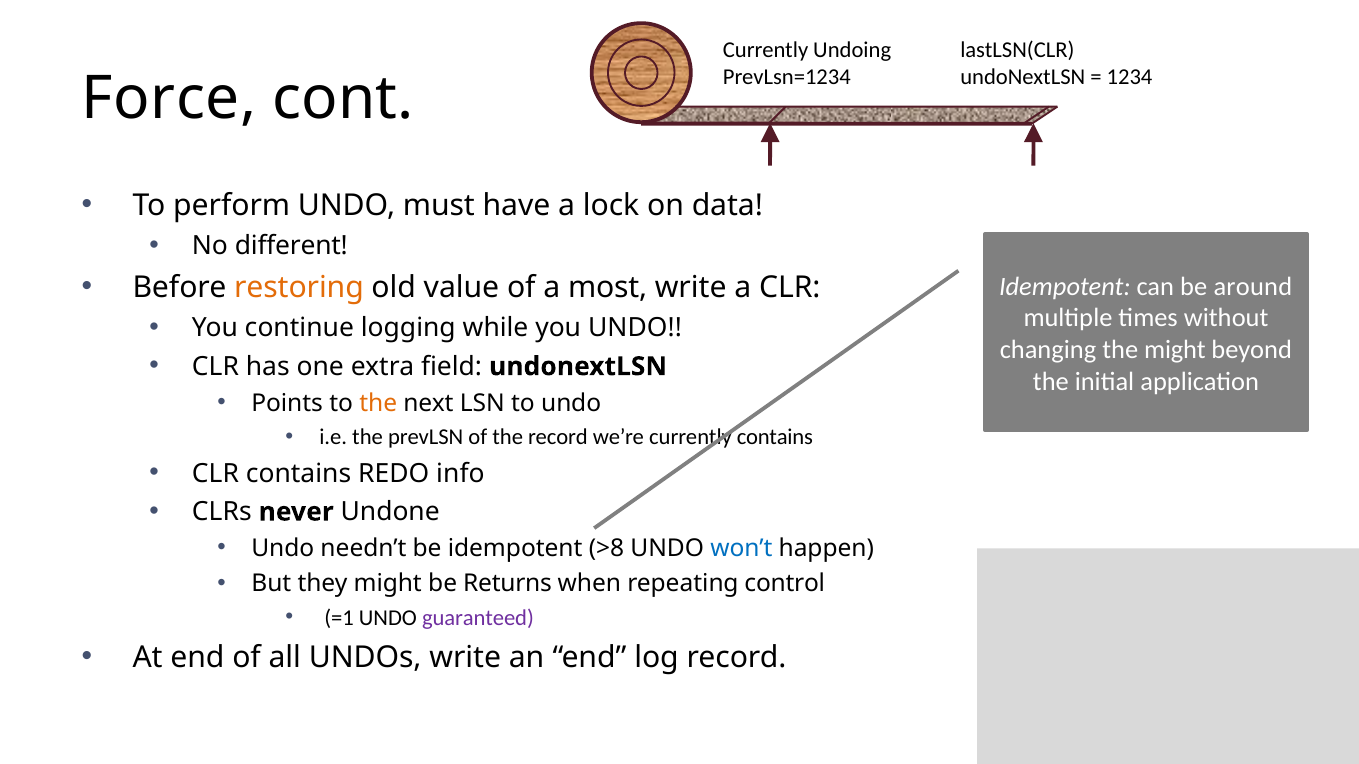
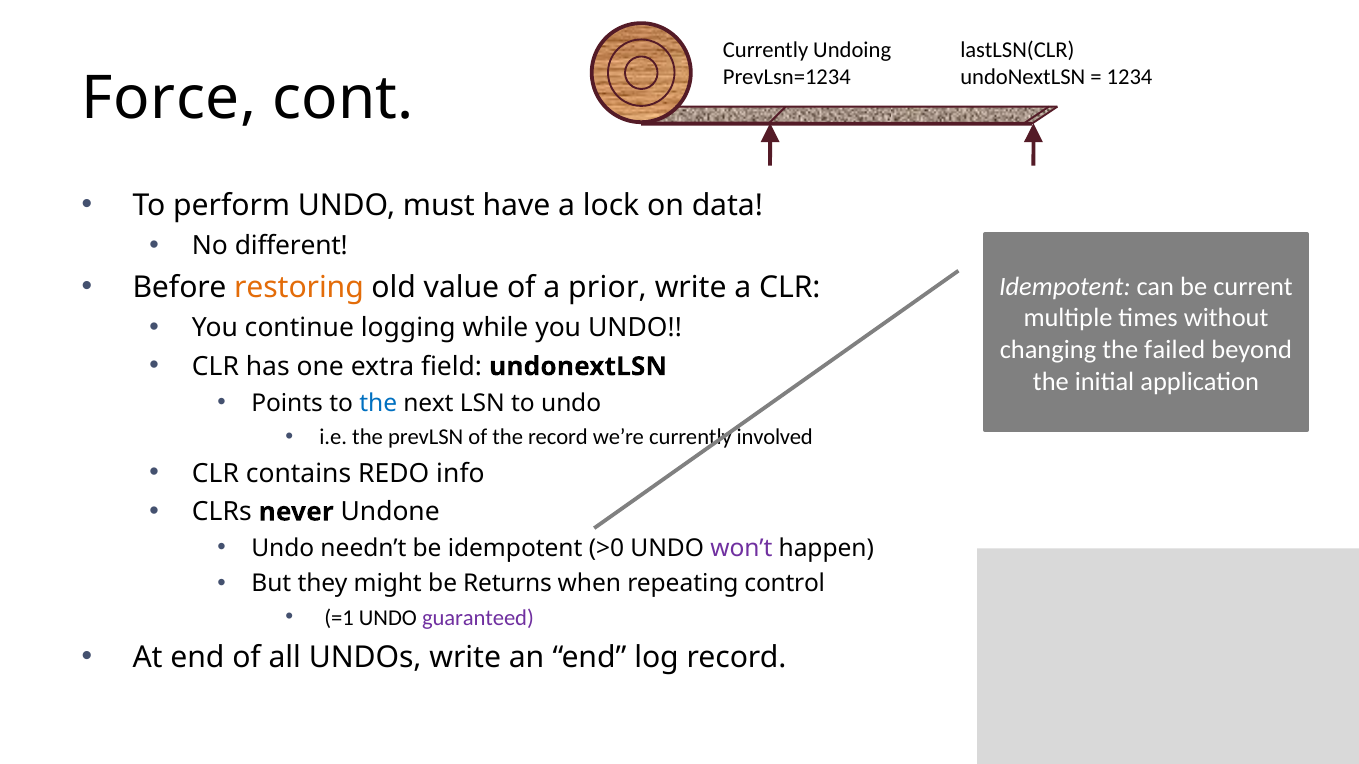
most: most -> prior (607, 288)
around: around -> current (1253, 287)
the might: might -> failed (1175, 350)
the colour: orange -> blue (378, 403)
currently contains: contains -> involved (775, 437)
>8: >8 -> >0 (606, 549)
won’t colour: blue -> purple (741, 549)
